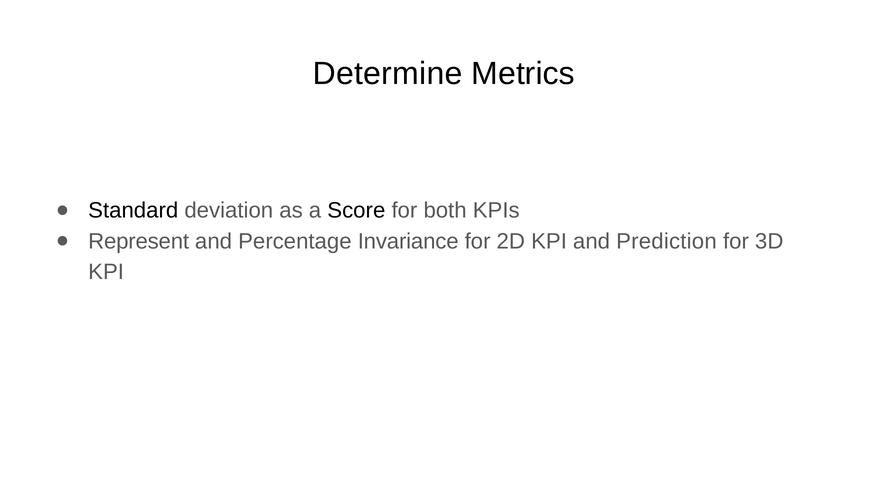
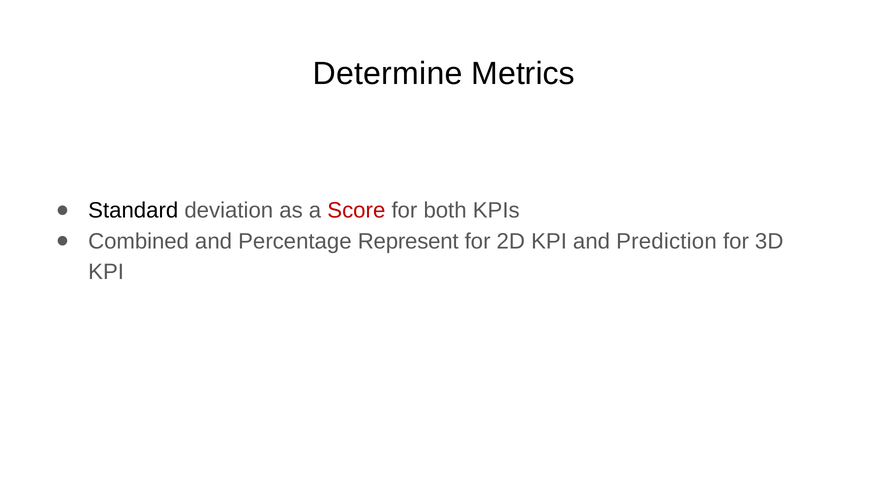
Score colour: black -> red (356, 210)
Represent: Represent -> Combined (139, 241)
Invariance: Invariance -> Represent (408, 241)
